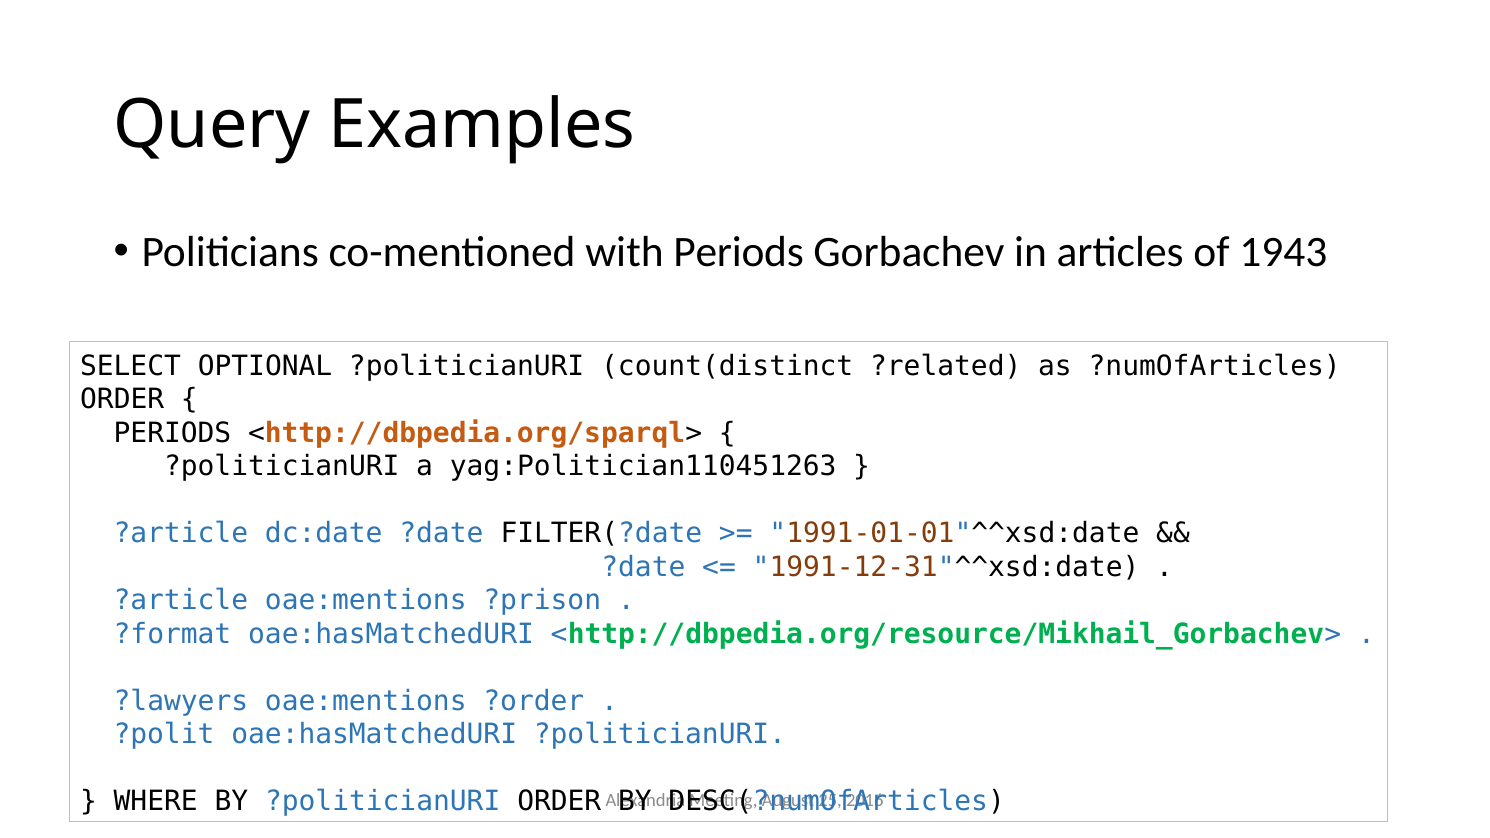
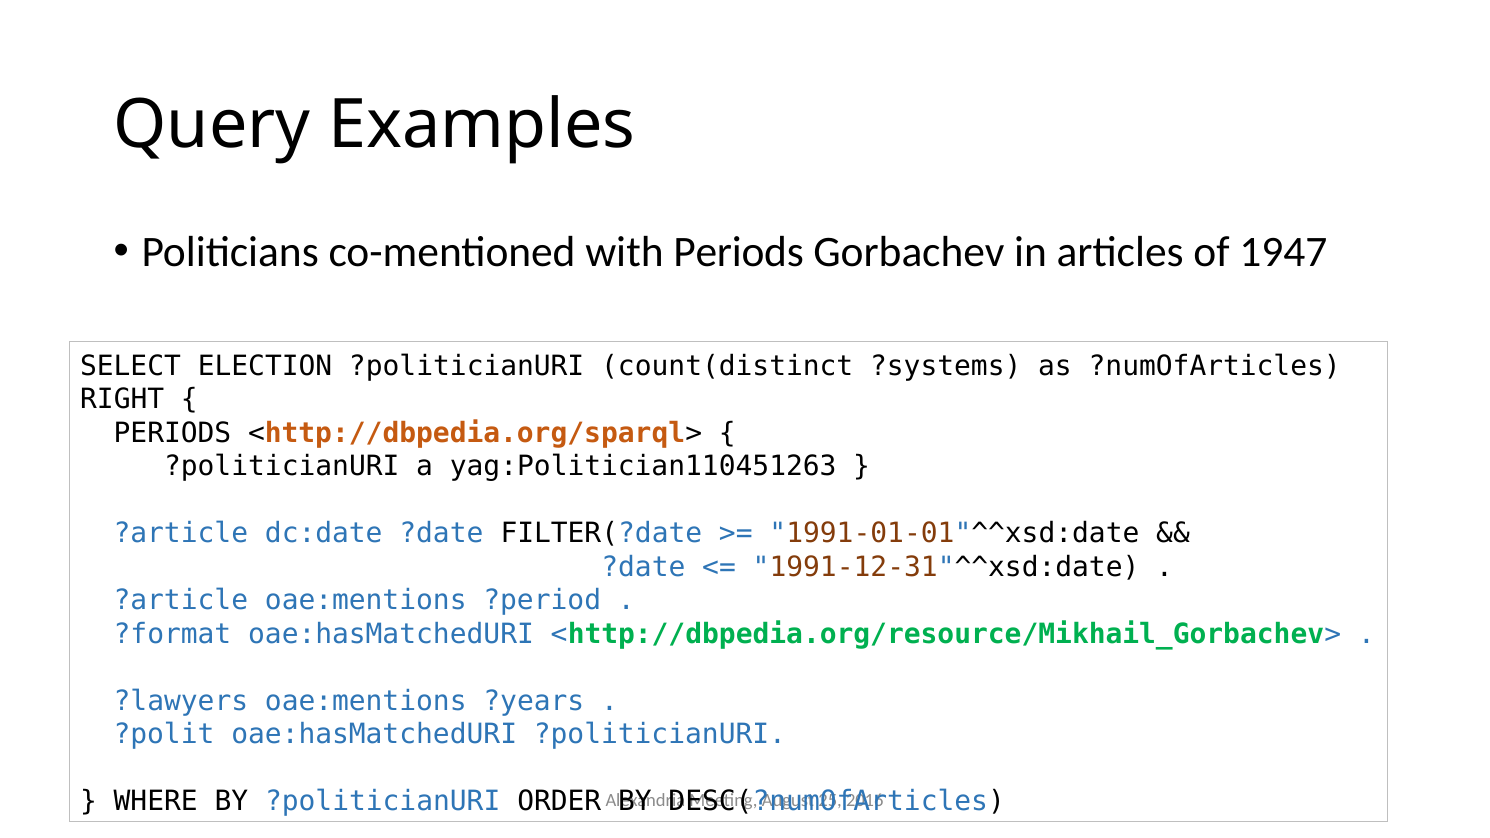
1943: 1943 -> 1947 (1283, 252)
OPTIONAL: OPTIONAL -> ELECTION (265, 366)
?related: ?related -> ?systems (946, 366)
ORDER: ORDER -> RIGHT (122, 400)
?prison: ?prison -> ?period (542, 601)
?order: ?order -> ?years (534, 701)
